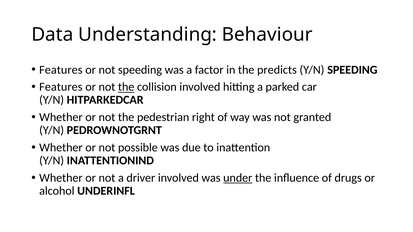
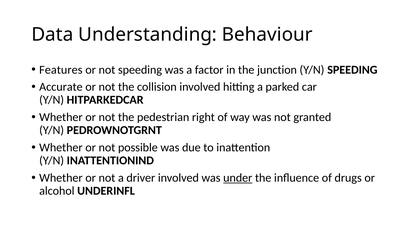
predicts: predicts -> junction (277, 70)
Features: Features -> Accurate (61, 87)
the underline: present -> none (126, 87)
